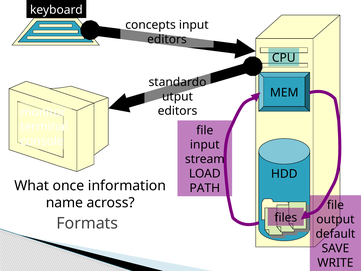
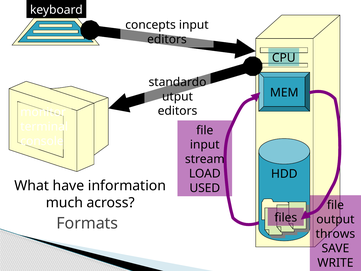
once: once -> have (68, 186)
PATH: PATH -> USED (205, 188)
name: name -> much (64, 203)
default: default -> throws (335, 234)
